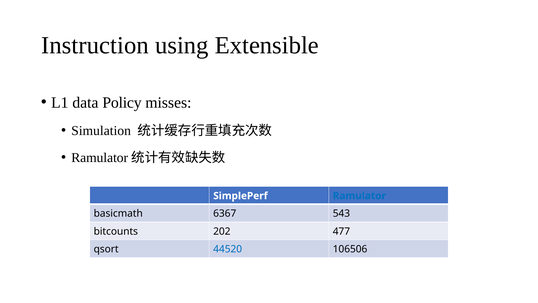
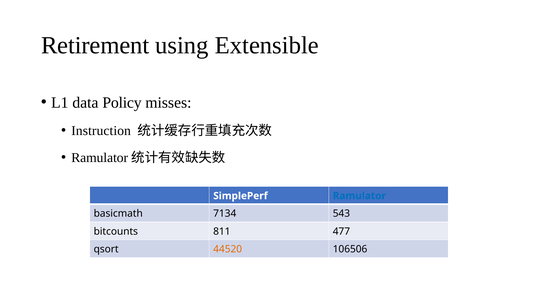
Instruction: Instruction -> Retirement (95, 45)
Simulation: Simulation -> Instruction (101, 131)
6367: 6367 -> 7134 (225, 213)
202: 202 -> 811 (222, 231)
44520 colour: blue -> orange (228, 249)
